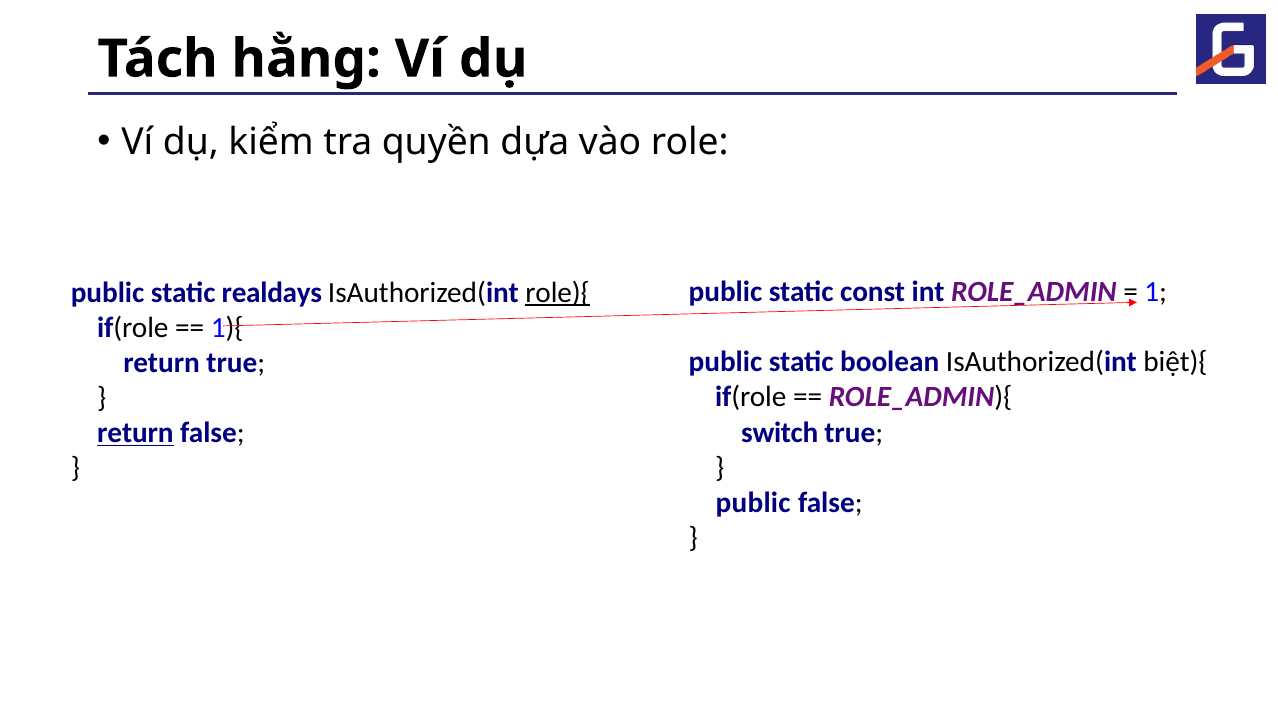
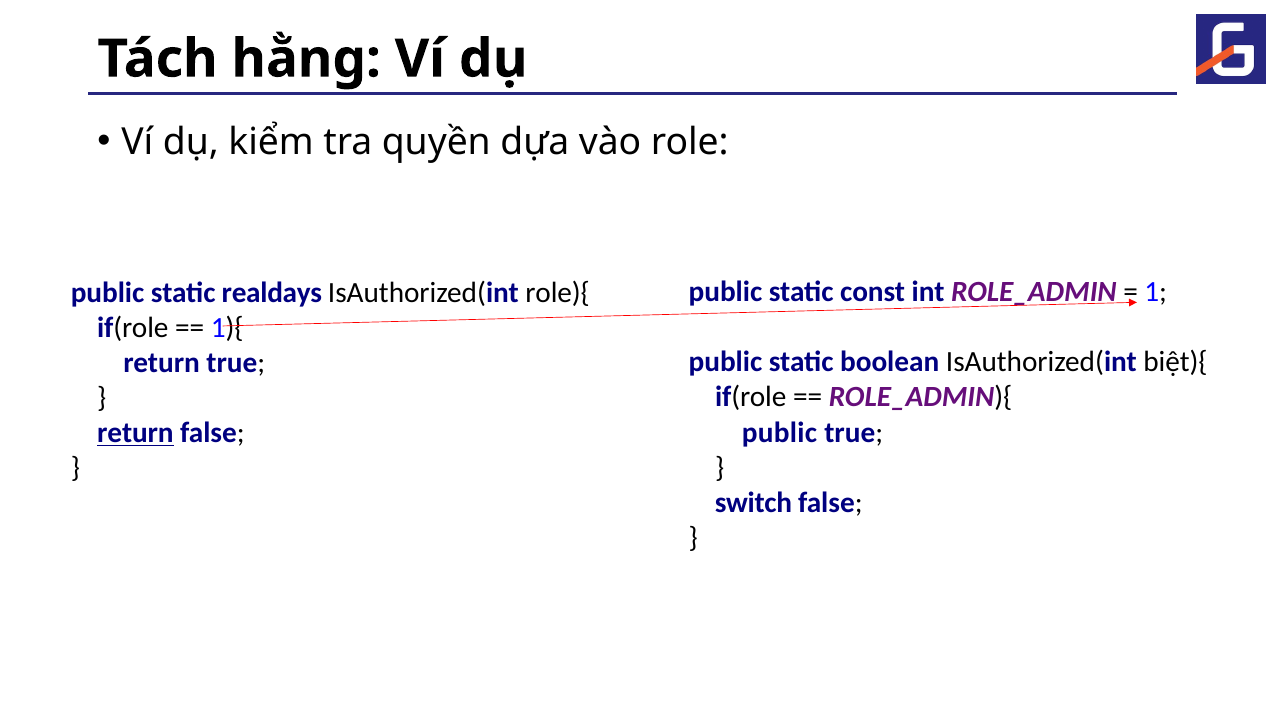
role){ underline: present -> none (558, 292)
switch: switch -> public (779, 432)
public: public -> switch (753, 503)
